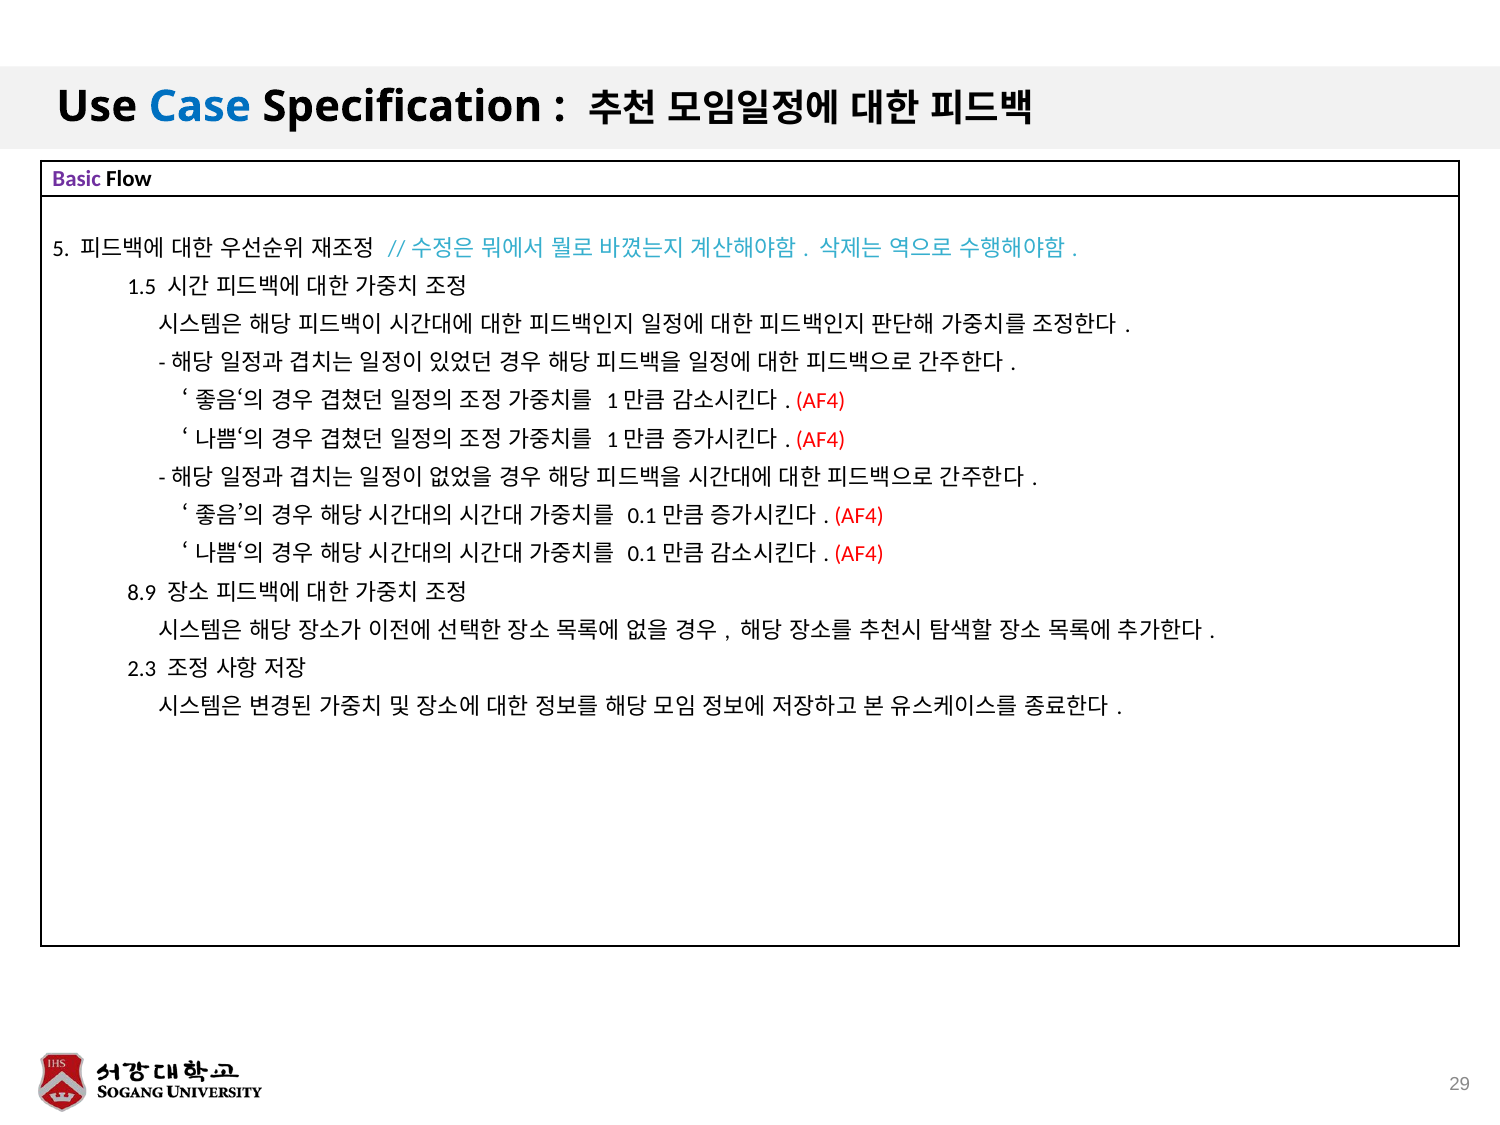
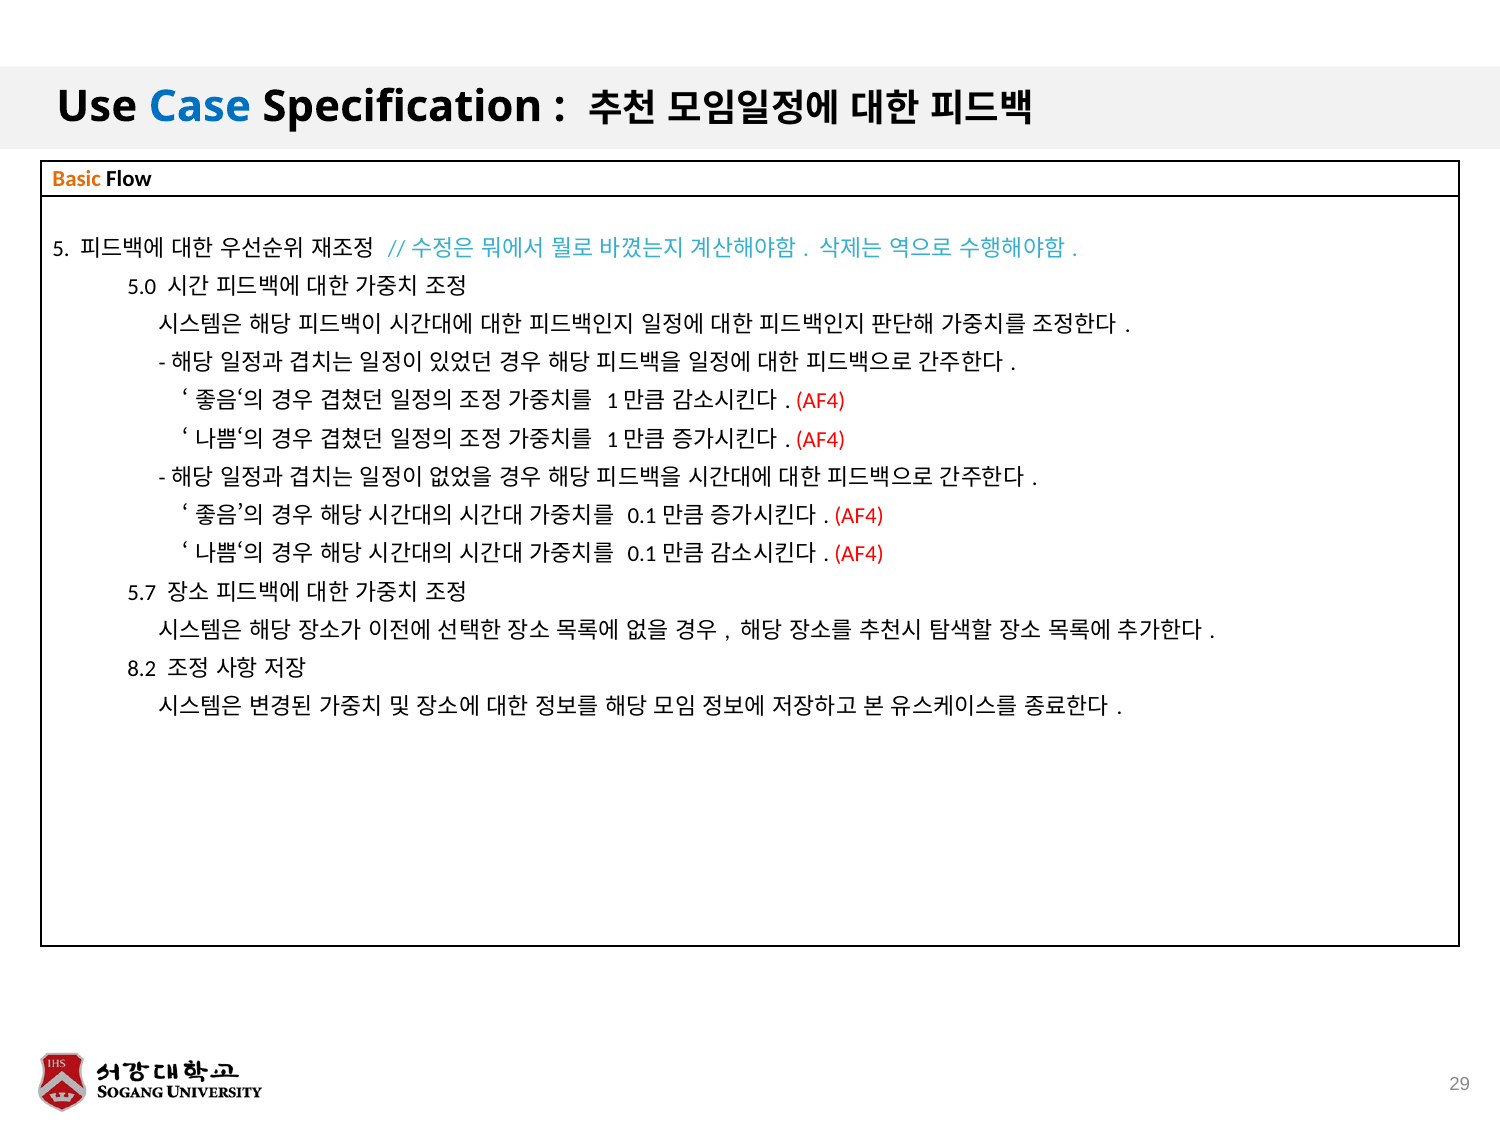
Basic colour: purple -> orange (77, 179)
1.5: 1.5 -> 5.0 (142, 287)
8.9: 8.9 -> 5.7 (142, 592)
2.3: 2.3 -> 8.2 (142, 669)
